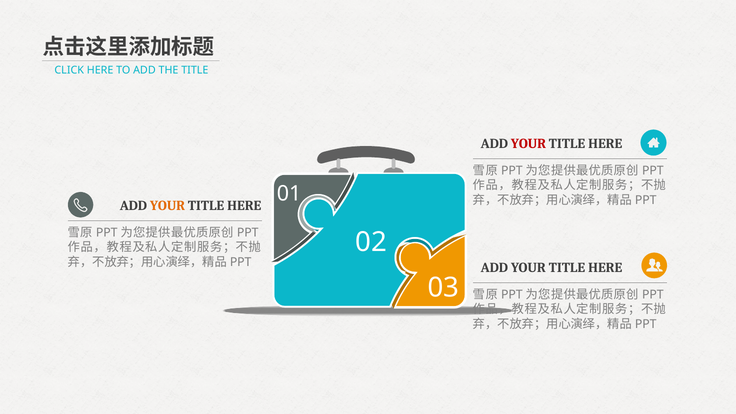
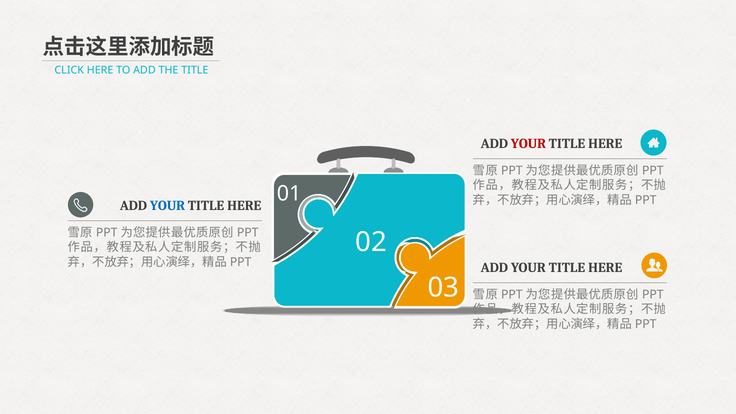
YOUR colour: orange -> blue (168, 206)
